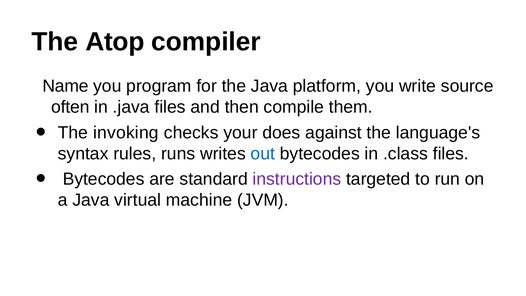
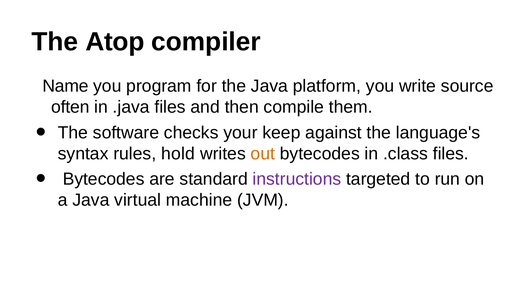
invoking: invoking -> software (126, 133)
does: does -> keep (281, 133)
runs: runs -> hold (178, 154)
out colour: blue -> orange (263, 154)
